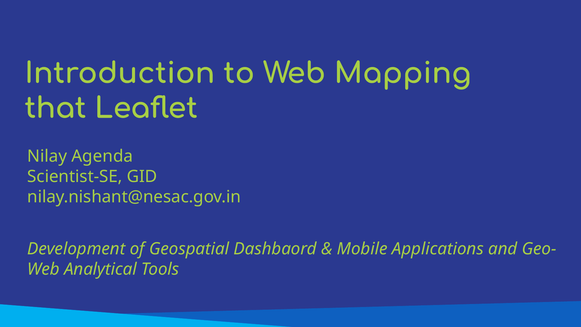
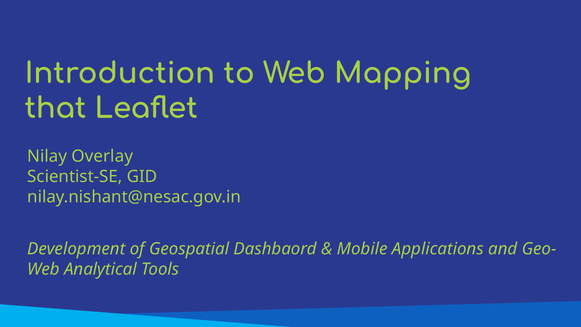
Agenda: Agenda -> Overlay (102, 156)
